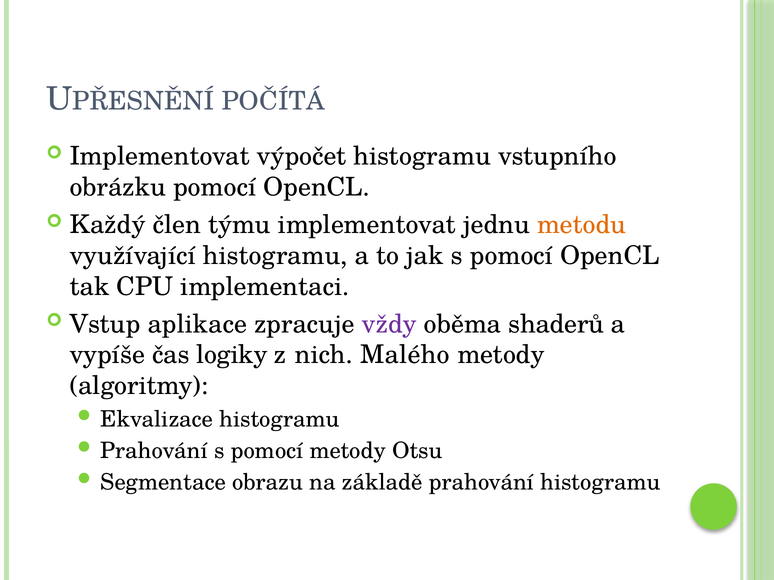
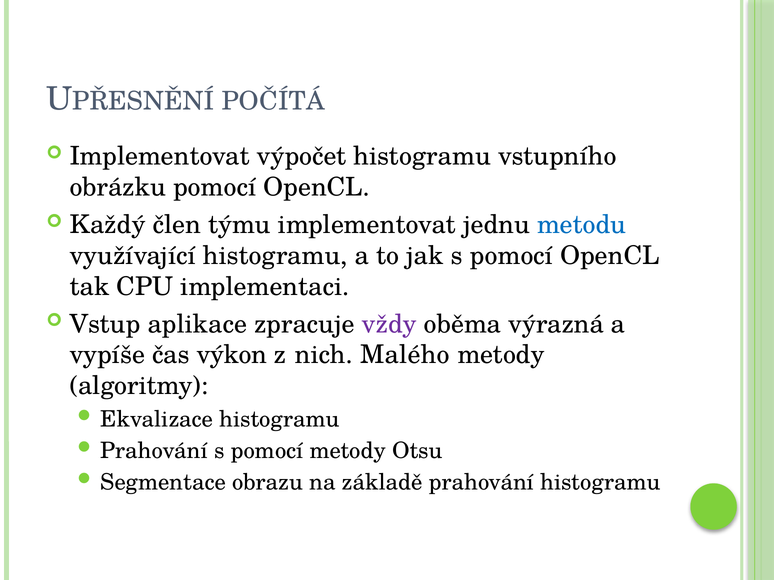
metodu colour: orange -> blue (582, 225)
shaderů: shaderů -> výrazná (556, 324)
logiky: logiky -> výkon (232, 355)
